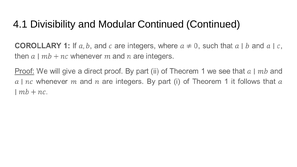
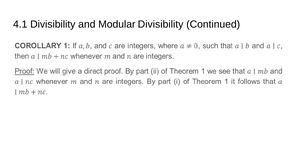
Modular Continued: Continued -> Divisibility (161, 24)
